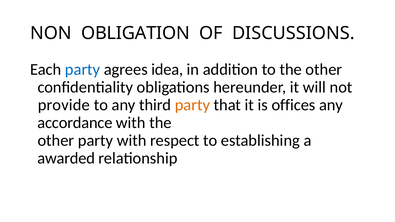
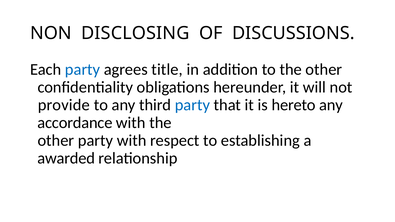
OBLIGATION: OBLIGATION -> DISCLOSING (135, 33)
idea: idea -> title (167, 69)
party colour: orange -> blue (192, 105)
offices: offices -> hereto (294, 105)
